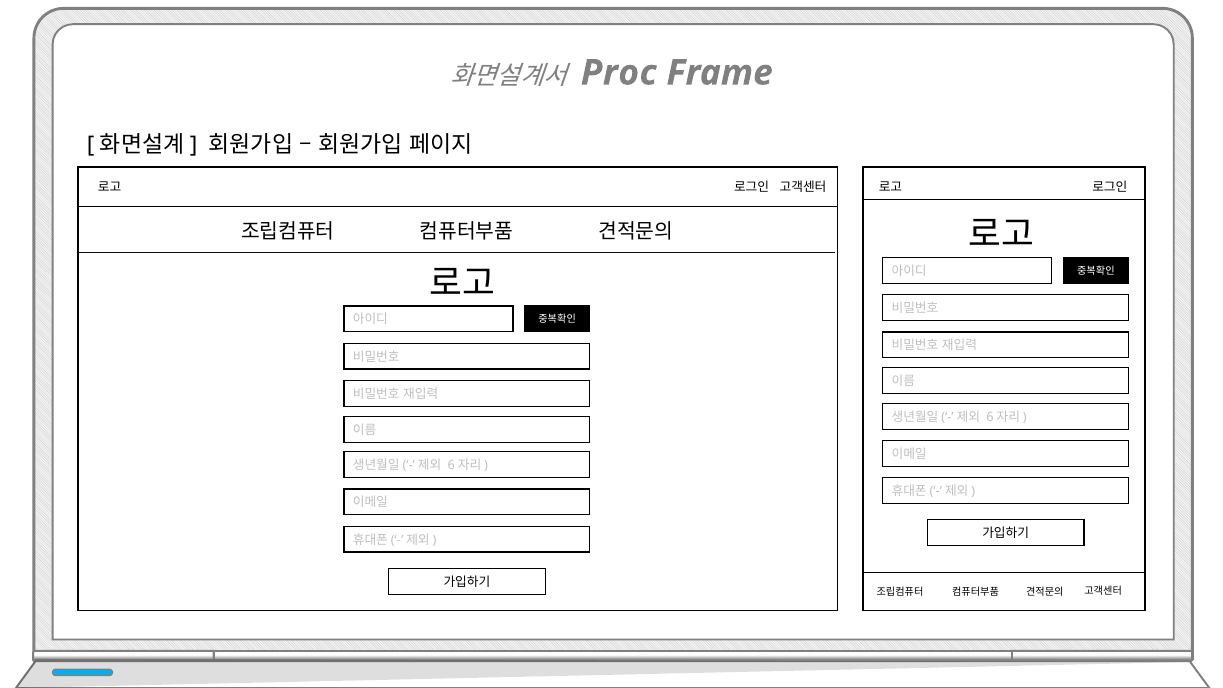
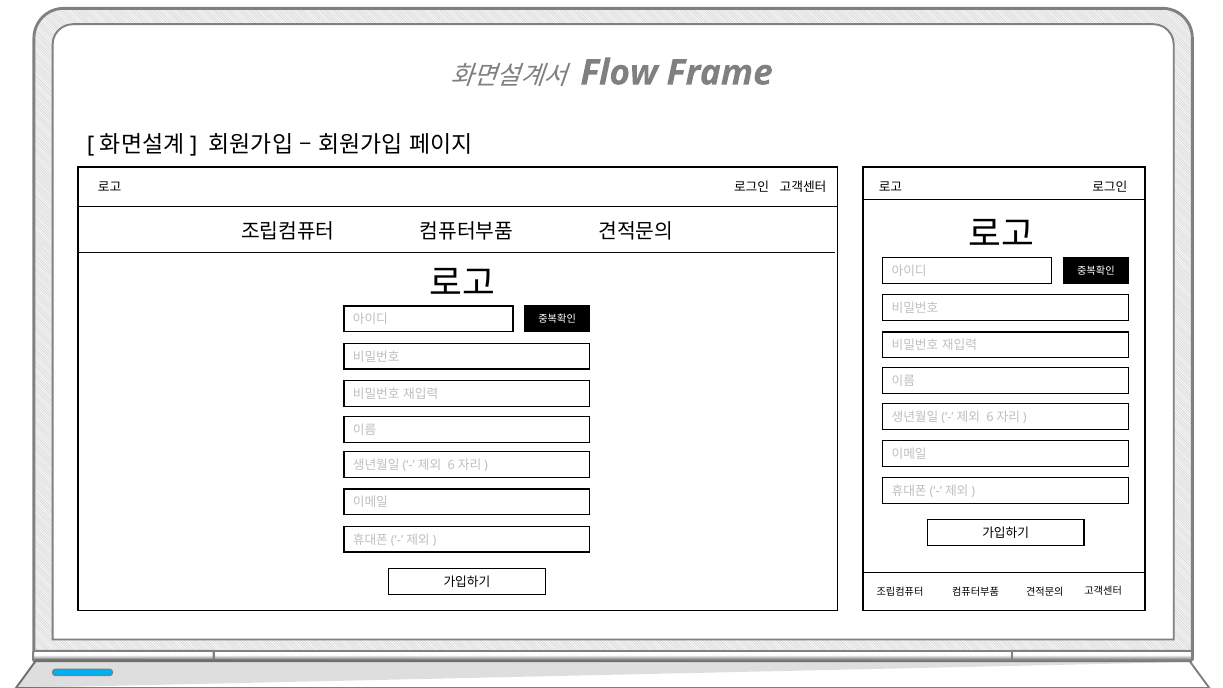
Proc: Proc -> Flow (619, 73)
